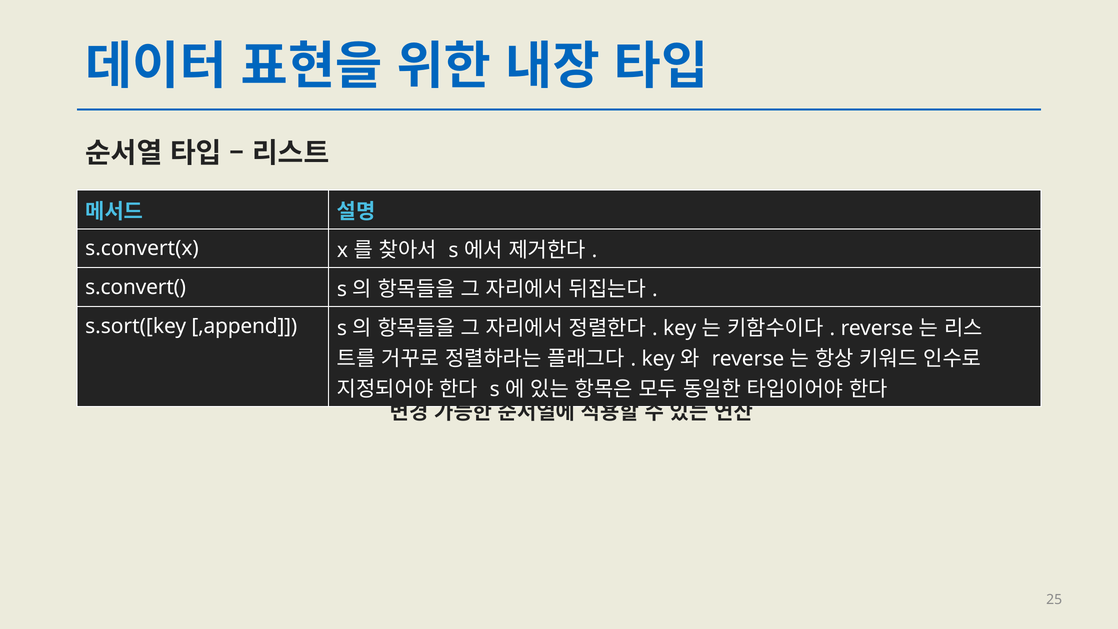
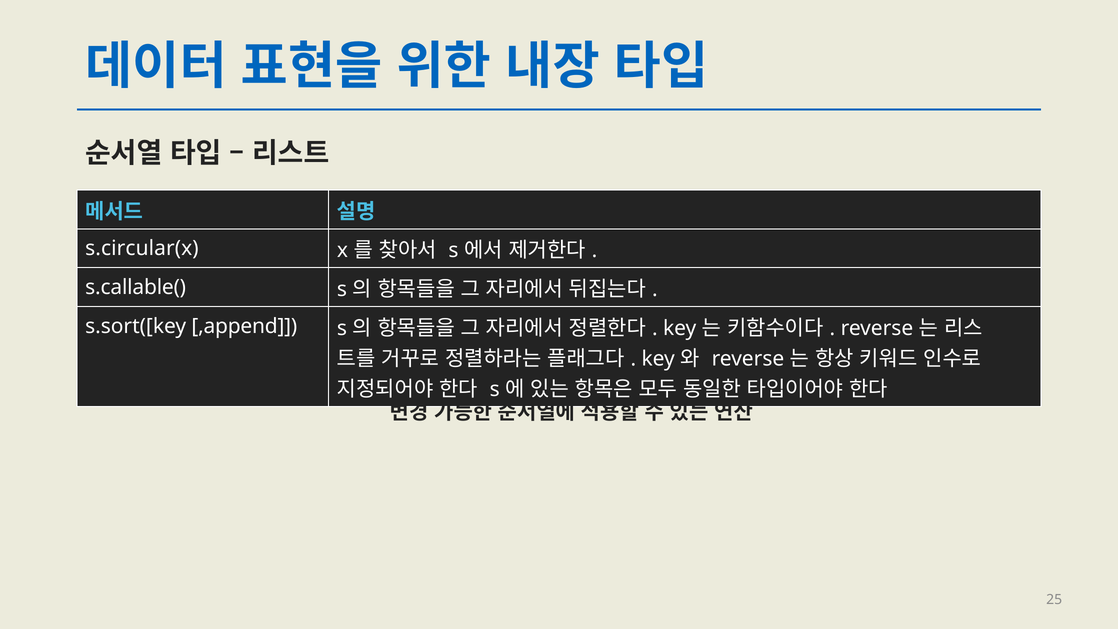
s.convert(x: s.convert(x -> s.circular(x (142, 248)
s.convert(: s.convert( -> s.callable( (136, 287)
